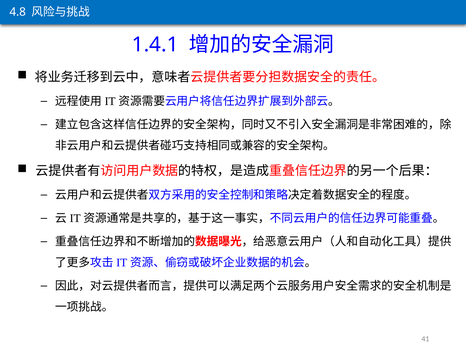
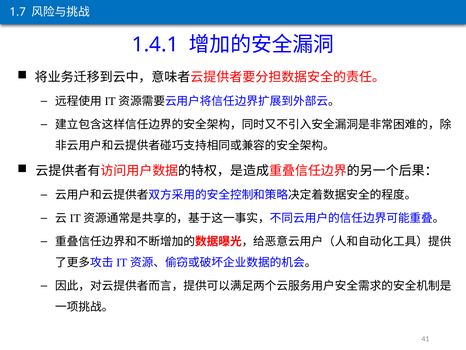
4.8: 4.8 -> 1.7 (18, 12)
